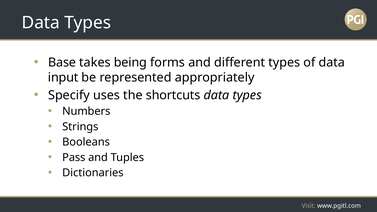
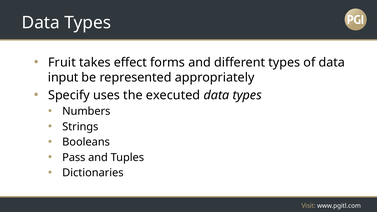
Base: Base -> Fruit (62, 62)
being: being -> effect (130, 62)
shortcuts: shortcuts -> executed (173, 95)
